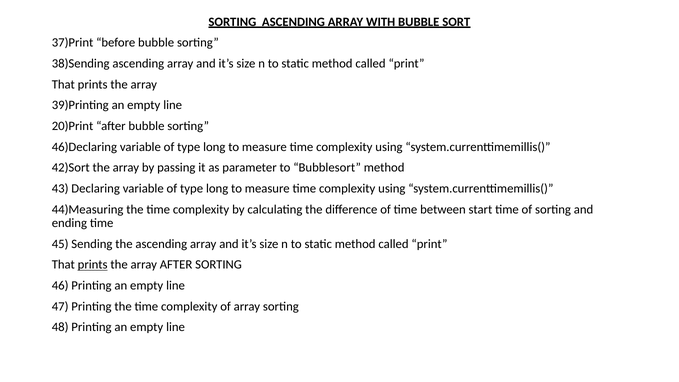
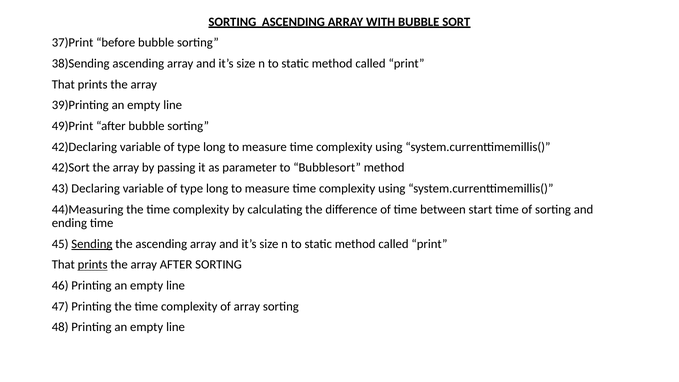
20)Print: 20)Print -> 49)Print (73, 126)
46)Declaring: 46)Declaring -> 42)Declaring (84, 147)
Sending underline: none -> present (92, 244)
